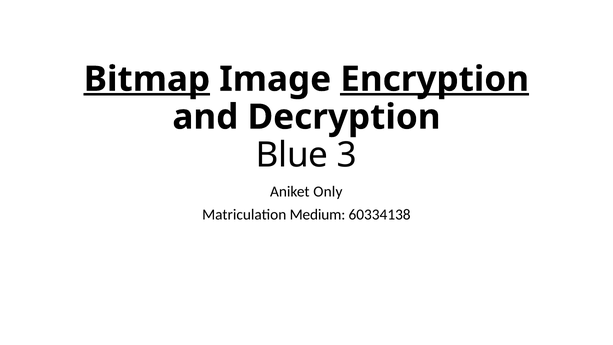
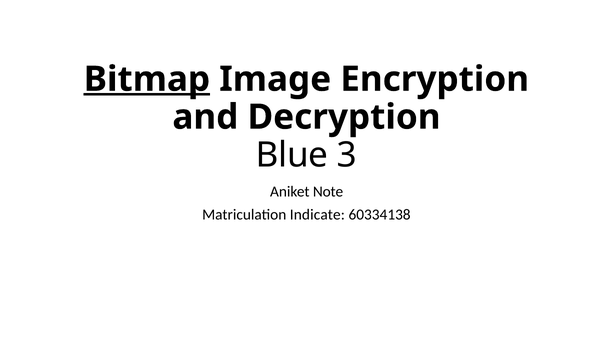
Encryption underline: present -> none (435, 79)
Only: Only -> Note (328, 192)
Medium: Medium -> Indicate (317, 215)
